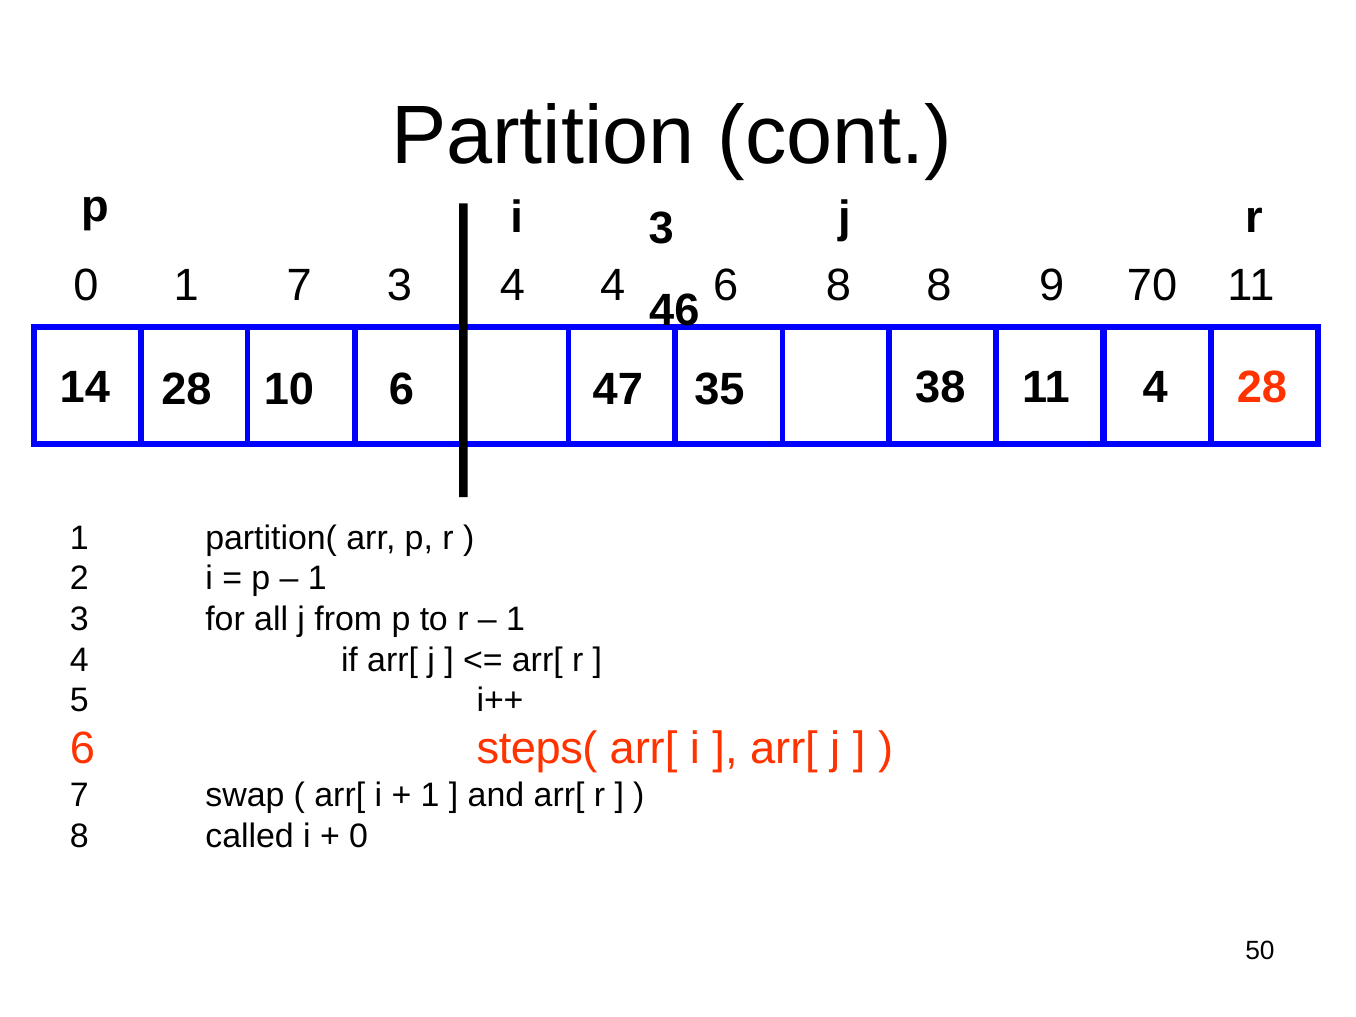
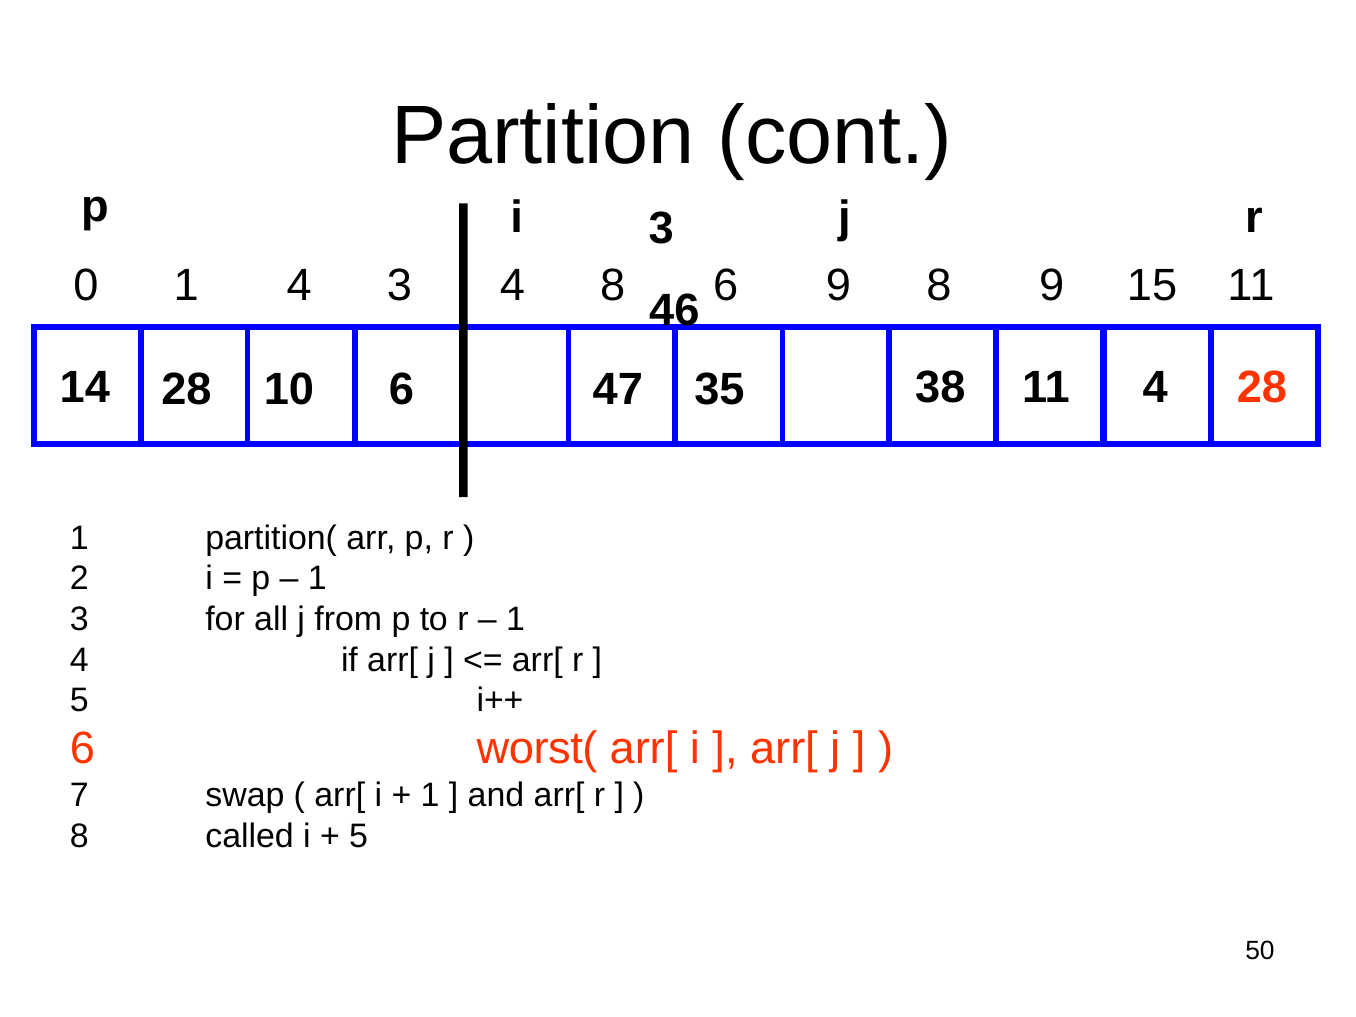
0 1 7: 7 -> 4 (299, 286)
4 4: 4 -> 8 (613, 286)
6 8: 8 -> 9 (838, 286)
70: 70 -> 15 (1152, 286)
steps(: steps( -> worst( (537, 749)
0: 0 -> 5 (359, 836)
